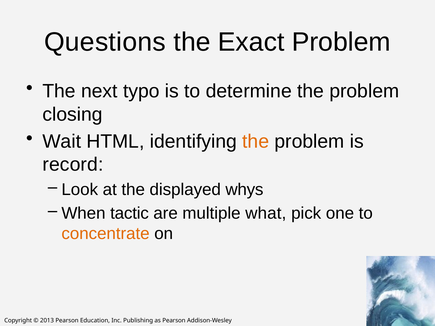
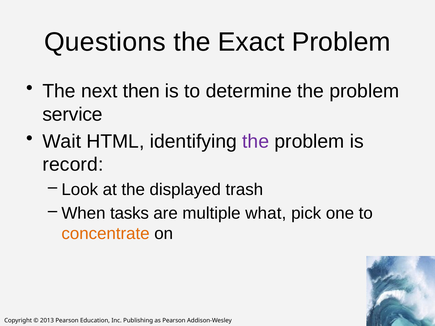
typo: typo -> then (141, 91)
closing: closing -> service (73, 114)
the colour: orange -> purple (256, 142)
whys: whys -> trash (244, 190)
tactic: tactic -> tasks (130, 213)
